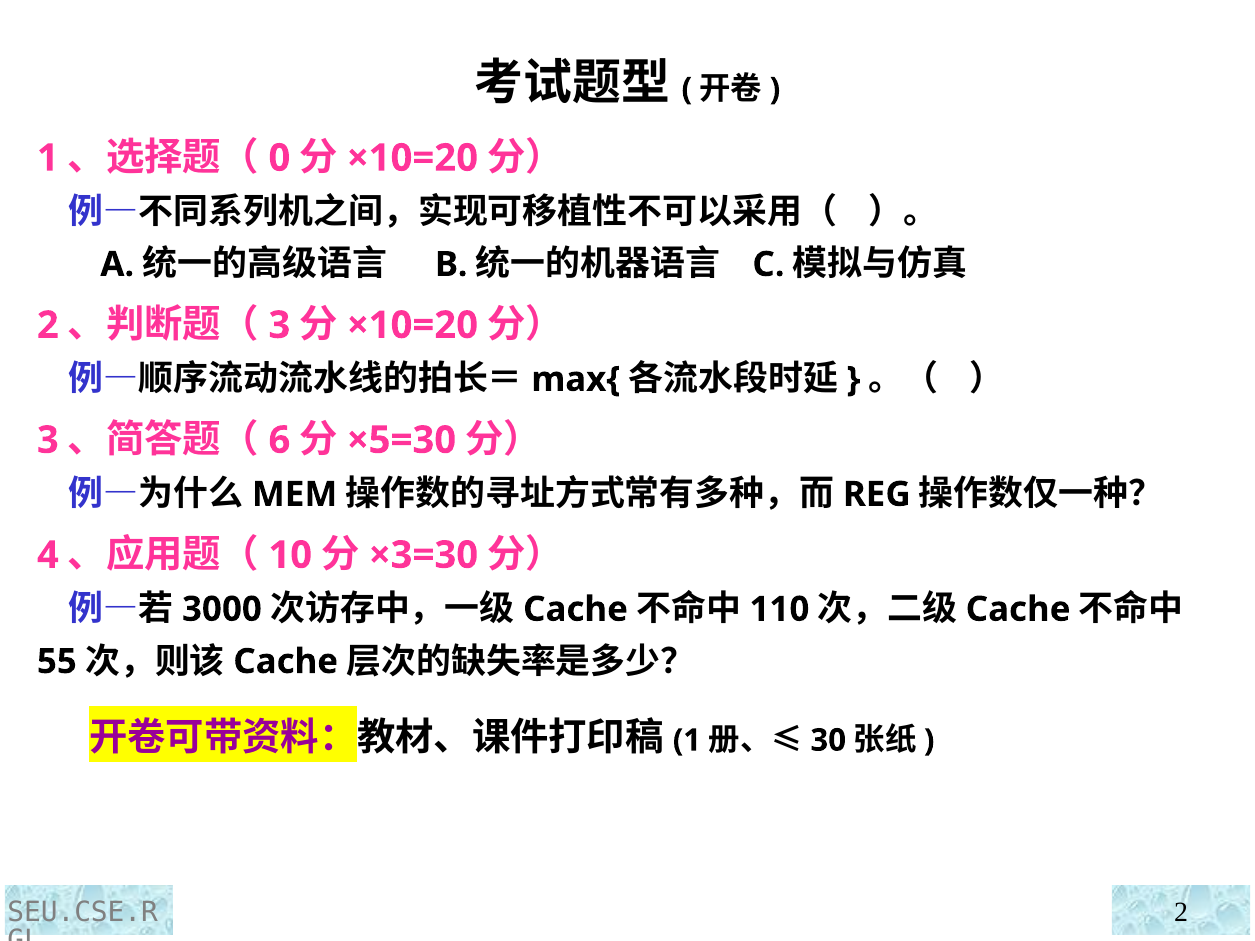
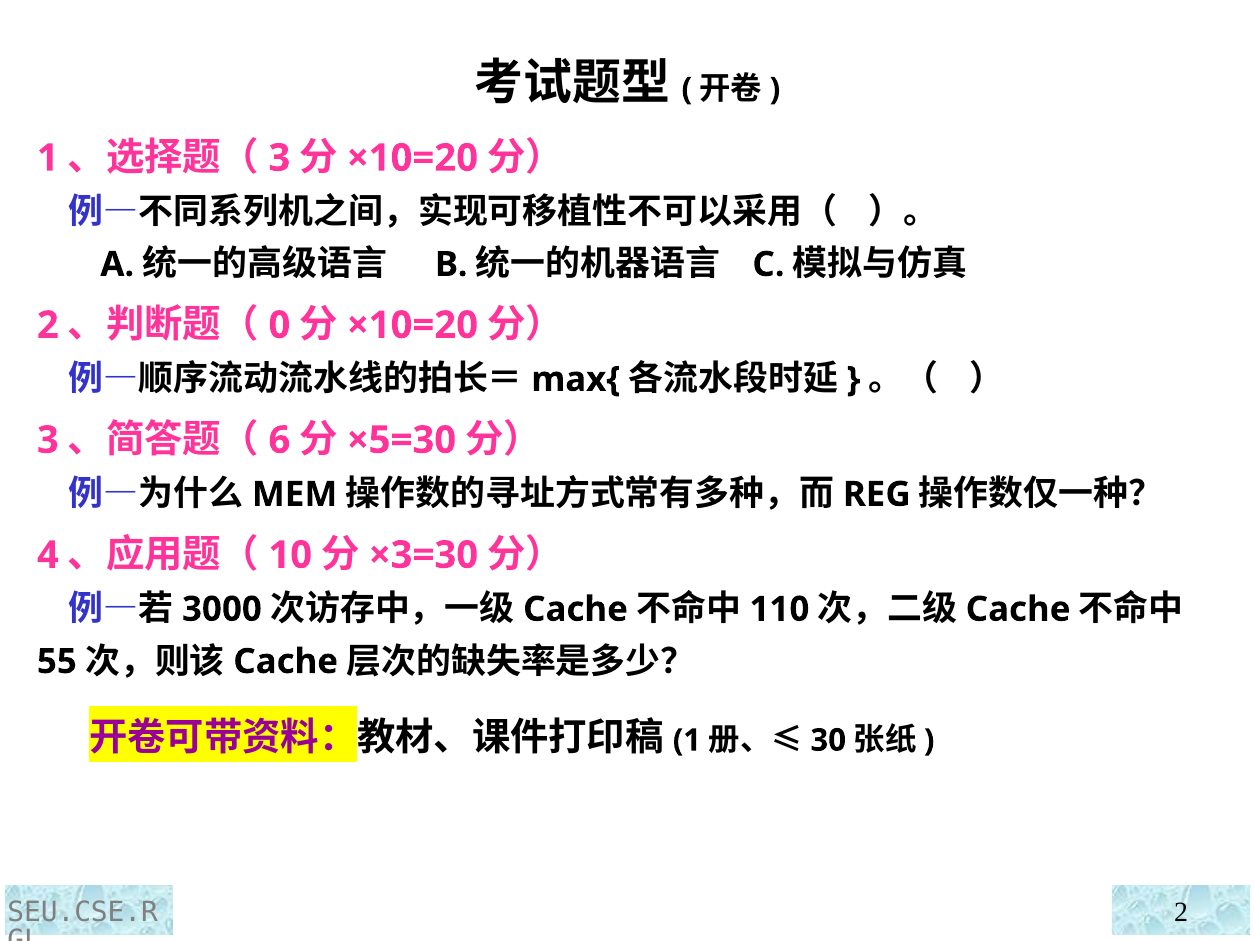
0: 0 -> 3 (279, 158)
3: 3 -> 0 (279, 325)
